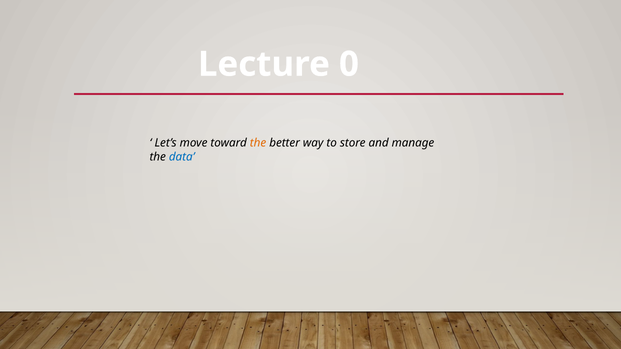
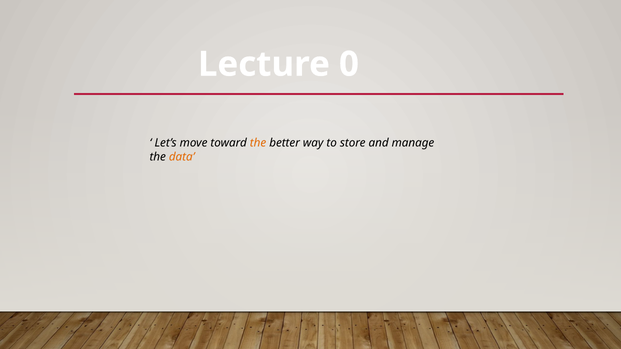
data colour: blue -> orange (182, 157)
